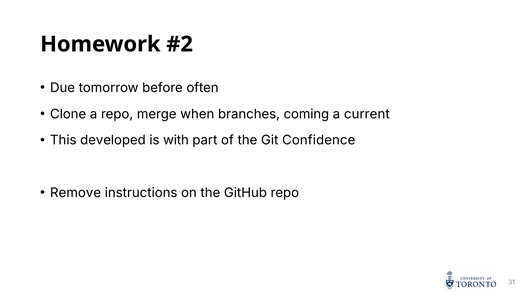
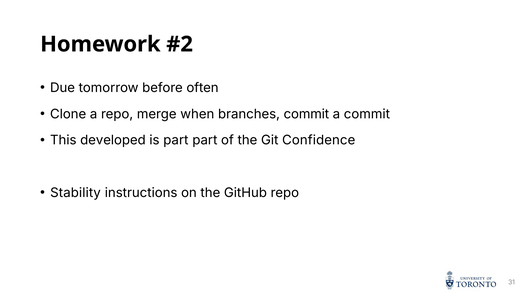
branches coming: coming -> commit (306, 114)
a current: current -> commit (367, 114)
is with: with -> part (176, 141)
Remove: Remove -> Stability (76, 193)
